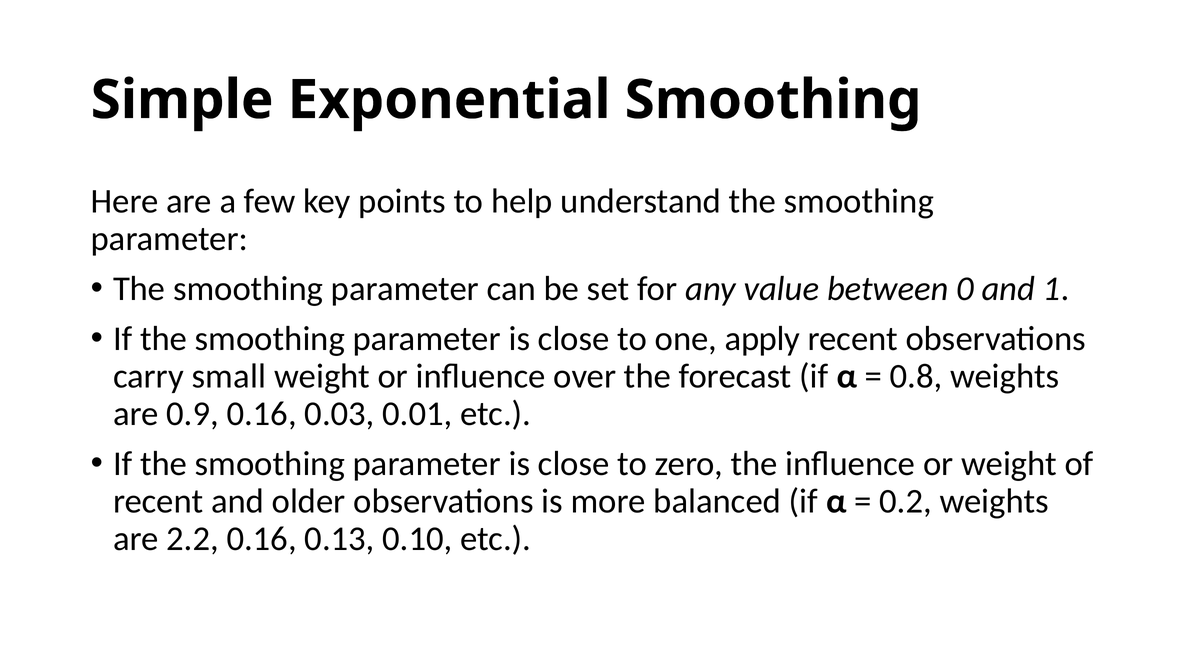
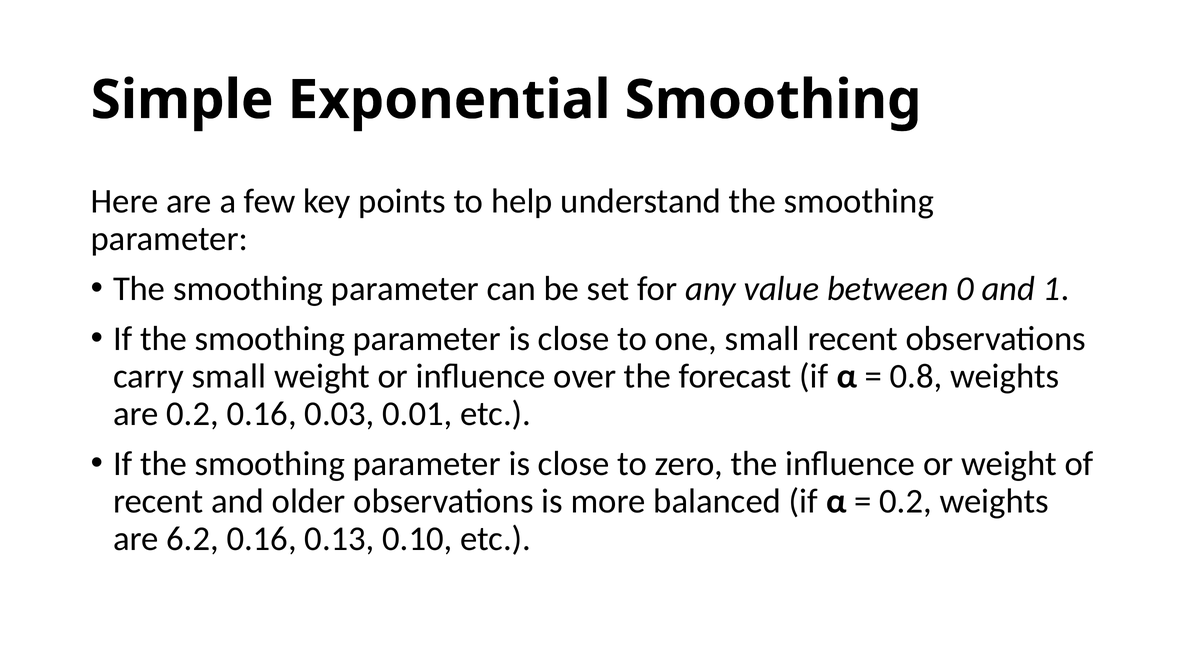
one apply: apply -> small (762, 338)
are 0.9: 0.9 -> 0.2 (193, 413)
2.2: 2.2 -> 6.2 (193, 538)
